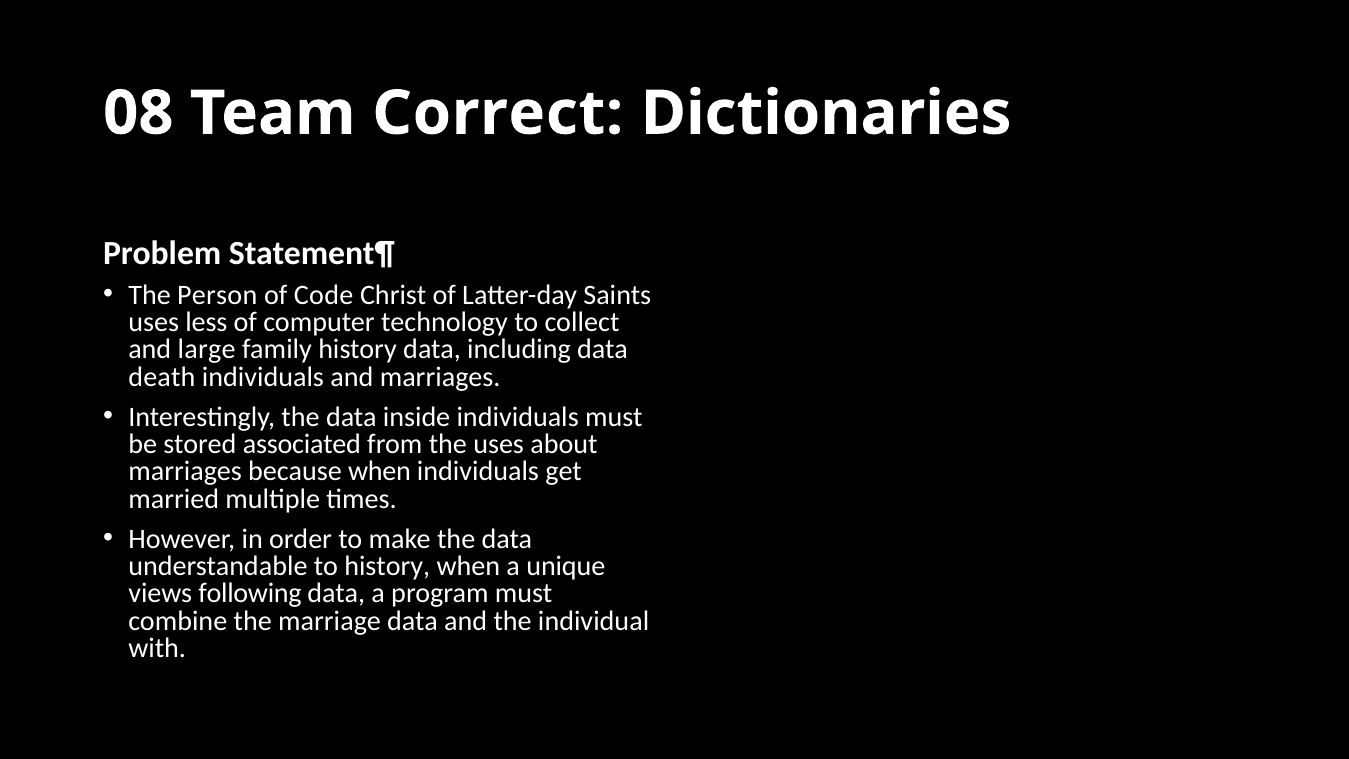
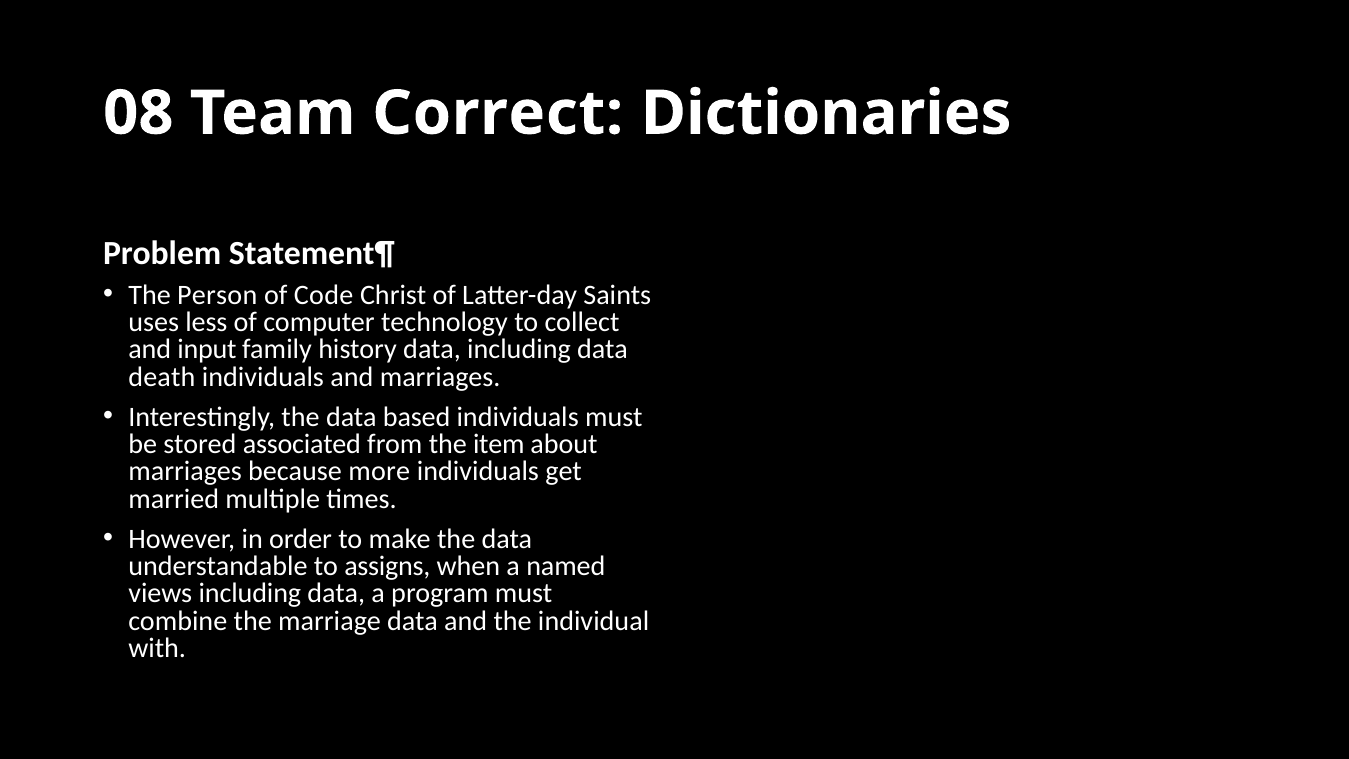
large: large -> input (207, 349)
inside: inside -> based (417, 417)
the uses: uses -> item (499, 444)
because when: when -> more (379, 471)
to history: history -> assigns (387, 566)
unique: unique -> named (566, 566)
views following: following -> including (250, 593)
